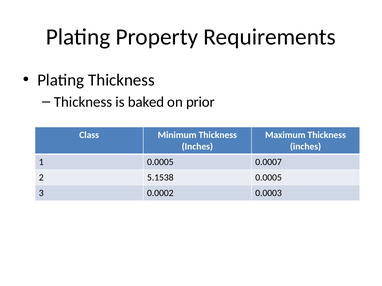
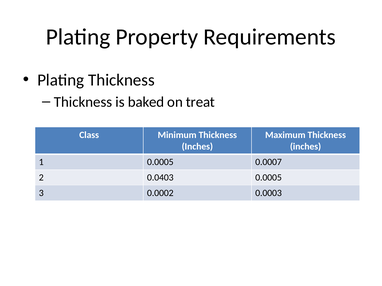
prior: prior -> treat (200, 102)
5.1538: 5.1538 -> 0.0403 (160, 178)
